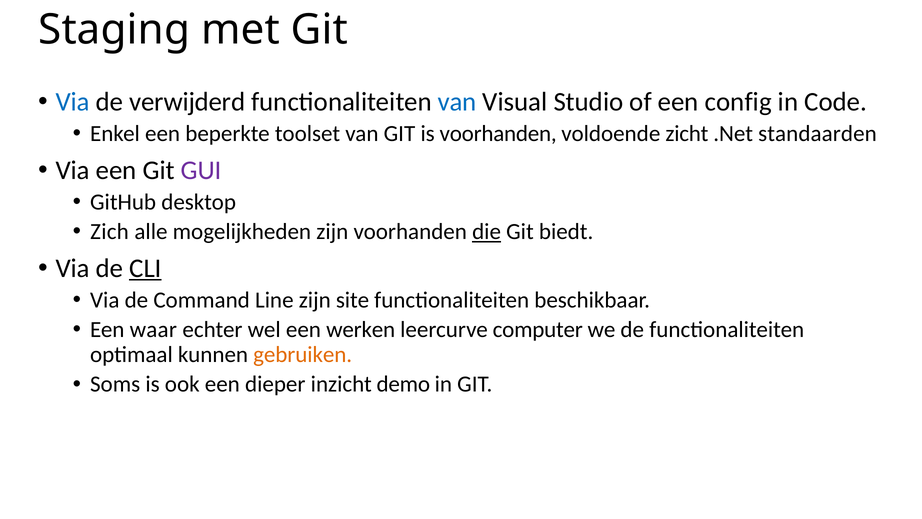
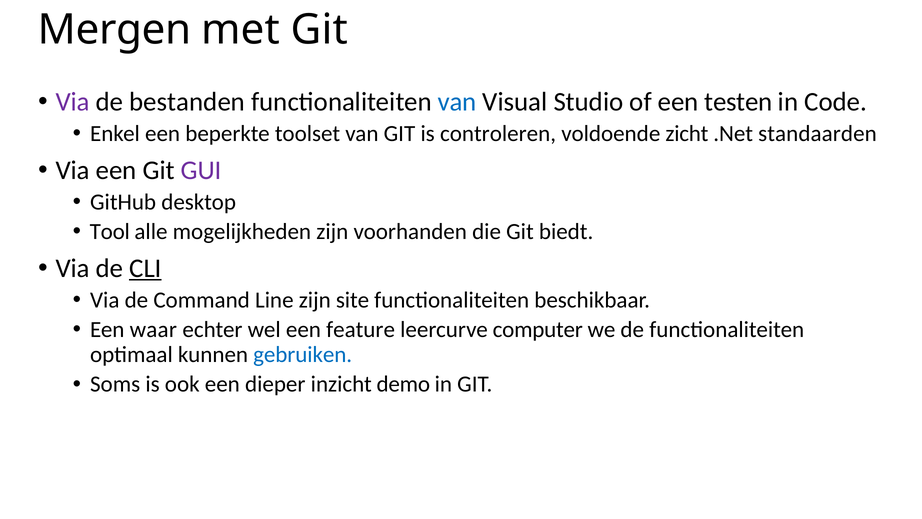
Staging: Staging -> Mergen (115, 30)
Via colour: blue -> purple (73, 102)
verwijderd: verwijderd -> bestanden (187, 102)
config: config -> testen (738, 102)
is voorhanden: voorhanden -> controleren (498, 134)
Zich: Zich -> Tool (110, 232)
die underline: present -> none (487, 232)
werken: werken -> feature (361, 330)
gebruiken colour: orange -> blue (303, 354)
